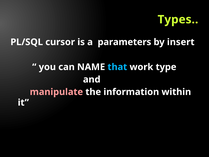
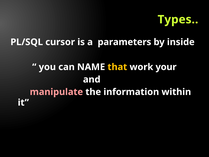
insert: insert -> inside (181, 42)
that colour: light blue -> yellow (117, 67)
type: type -> your (166, 67)
